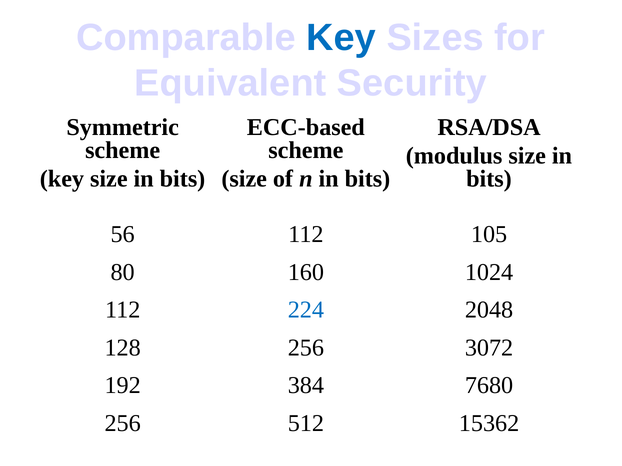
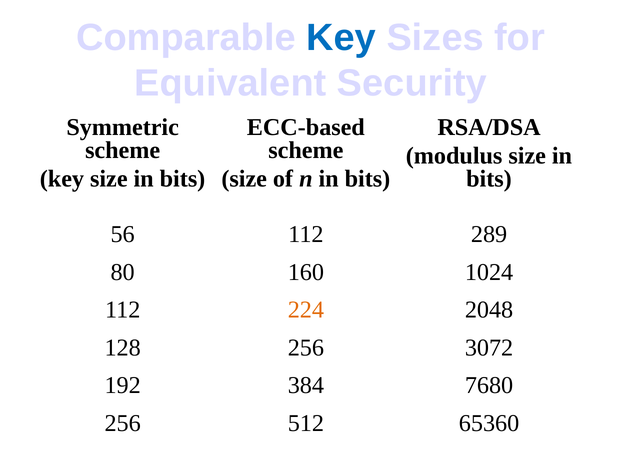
105: 105 -> 289 (489, 235)
224 colour: blue -> orange (306, 310)
15362: 15362 -> 65360 (489, 424)
